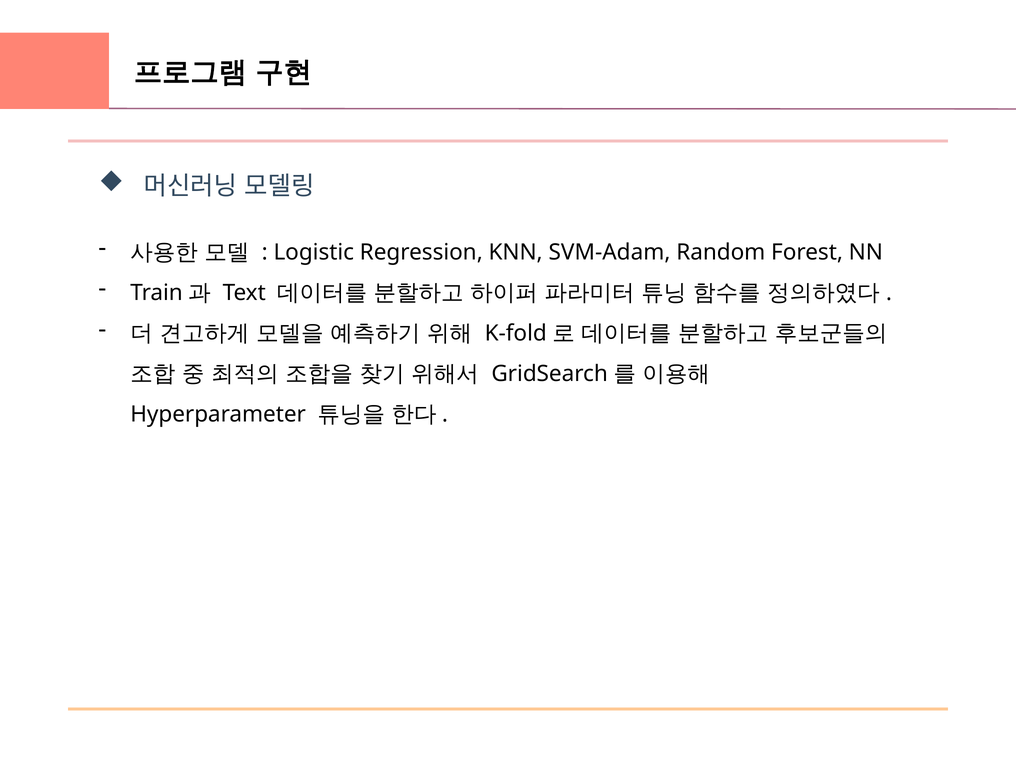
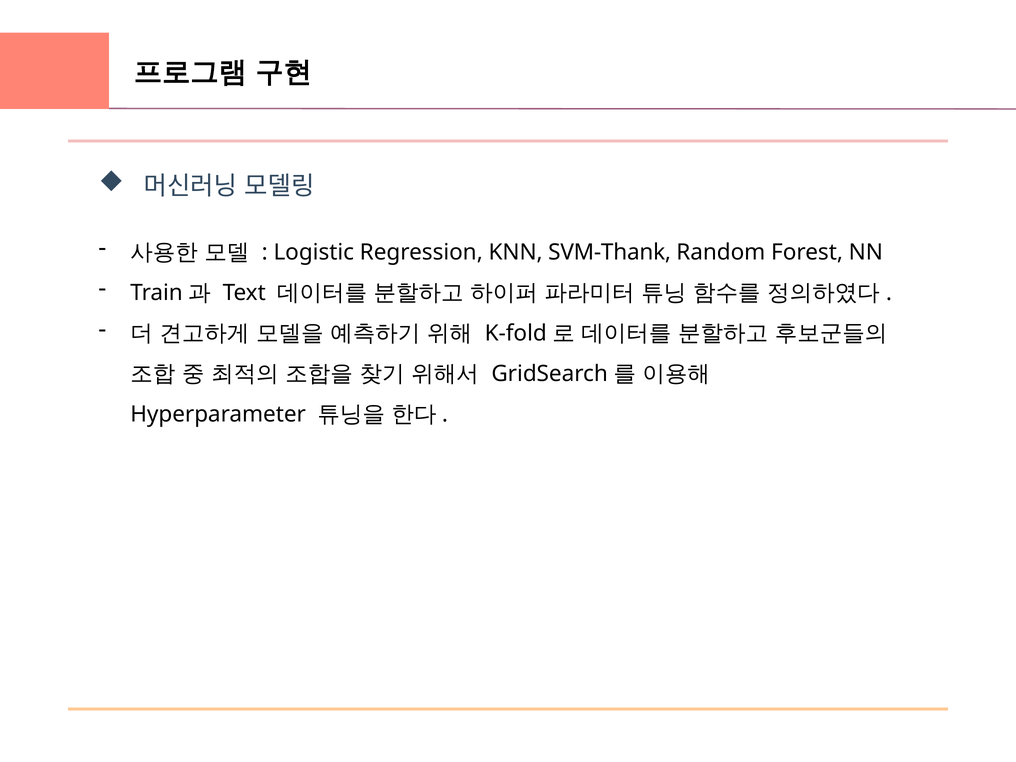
SVM-Adam: SVM-Adam -> SVM-Thank (610, 252)
